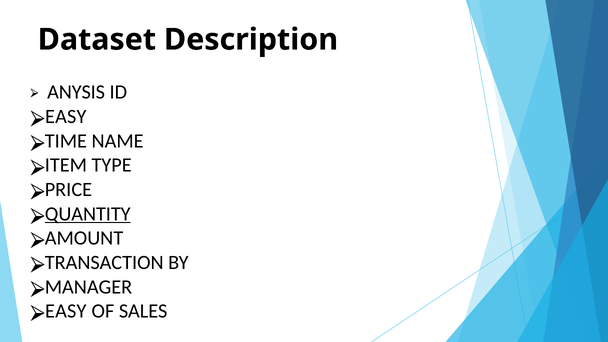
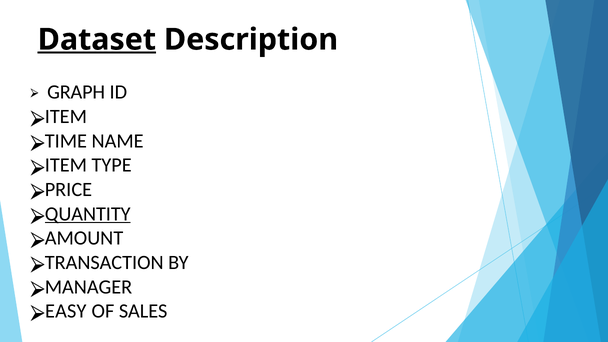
Dataset underline: none -> present (97, 40)
ANYSIS: ANYSIS -> GRAPH (76, 92)
EASY: EASY -> ITEM (66, 117)
